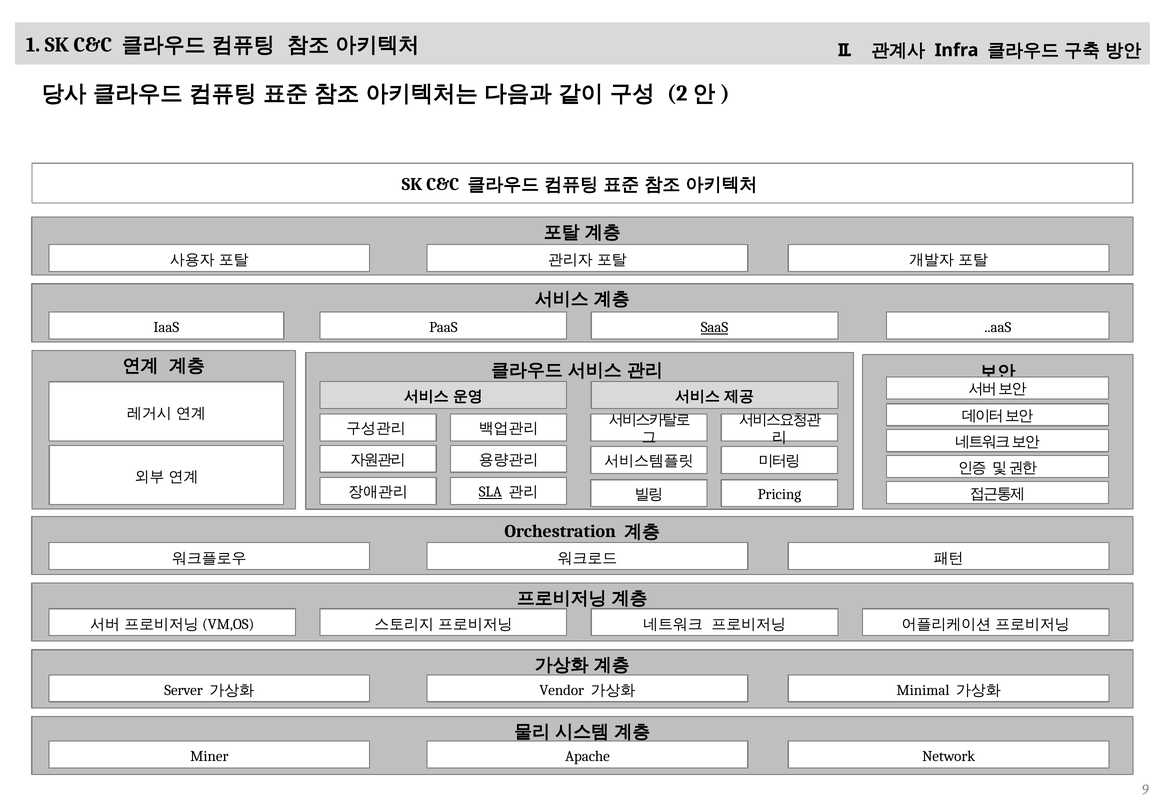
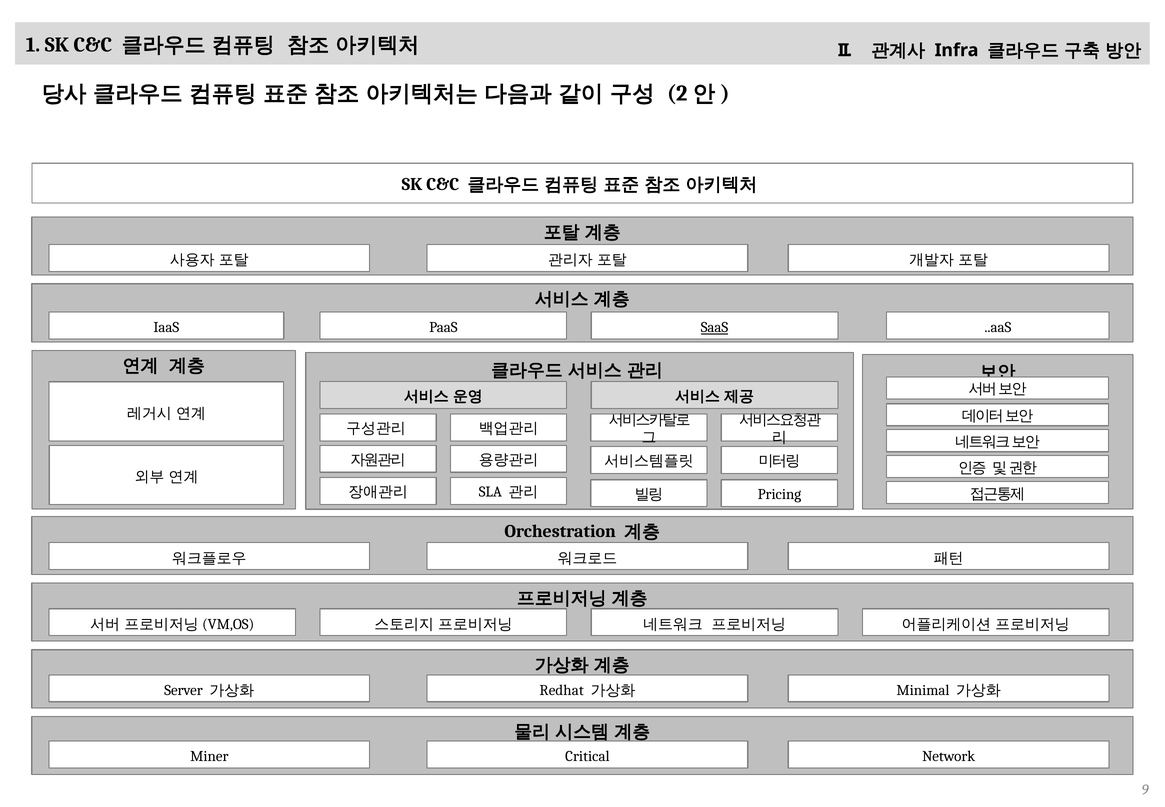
SLA underline: present -> none (490, 492)
Vendor: Vendor -> Redhat (562, 690)
Apache: Apache -> Critical (587, 756)
